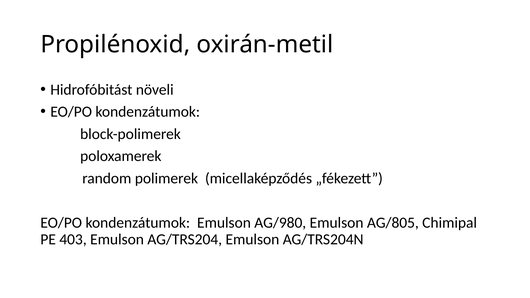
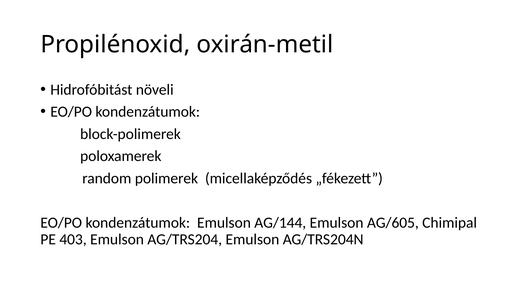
AG/980: AG/980 -> AG/144 (280, 223)
AG/805: AG/805 -> AG/605 (393, 223)
